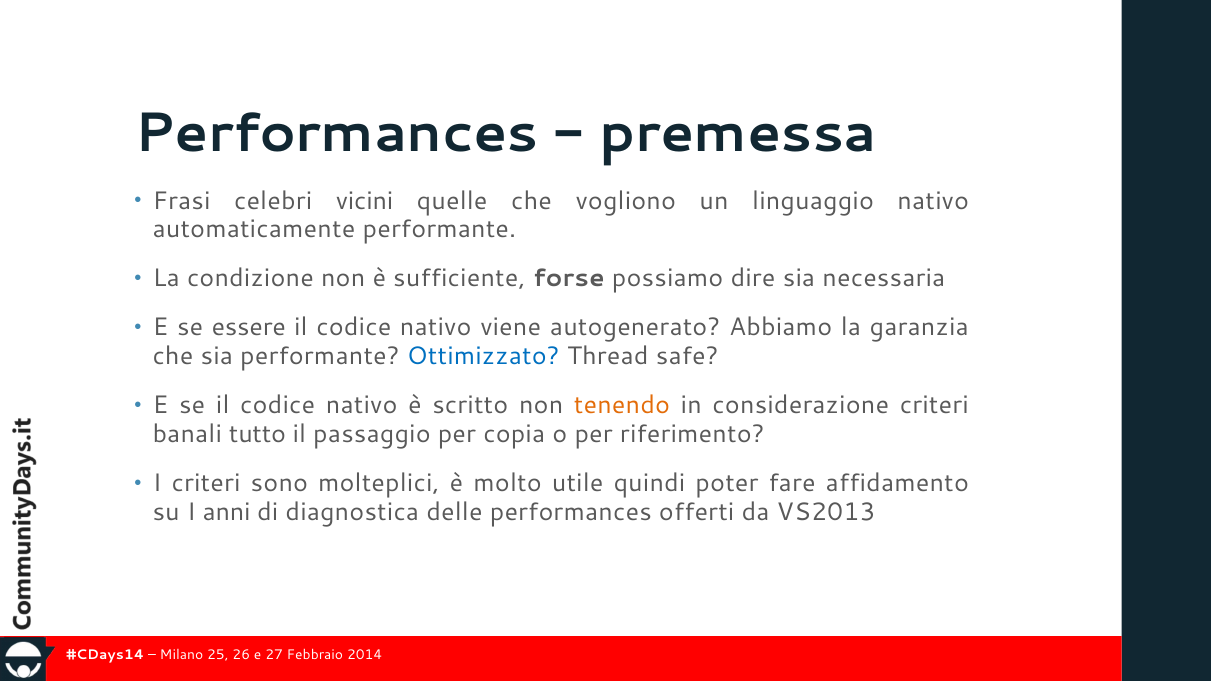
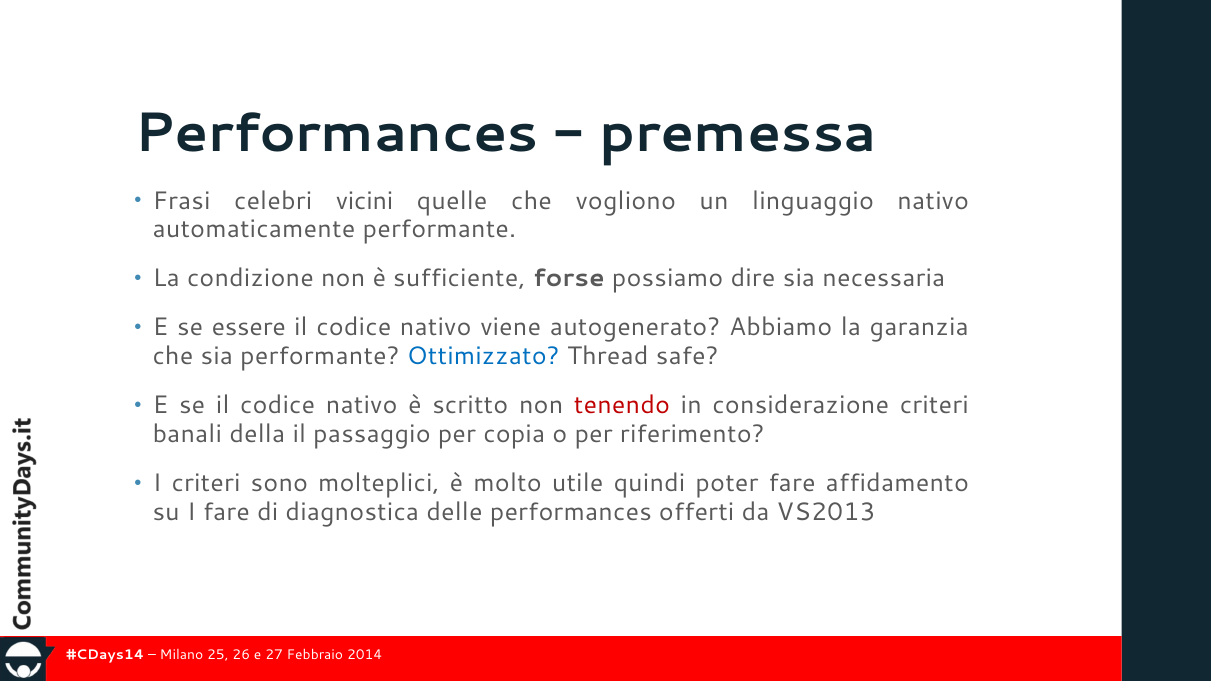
tenendo colour: orange -> red (622, 406)
tutto: tutto -> della (257, 434)
I anni: anni -> fare (226, 512)
